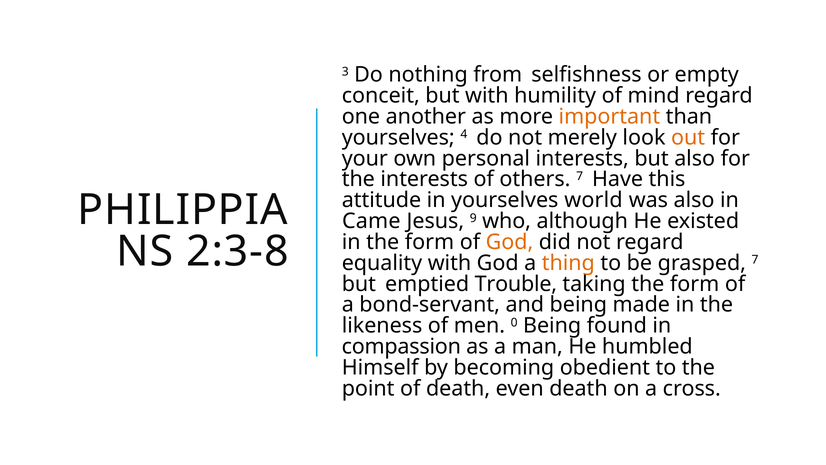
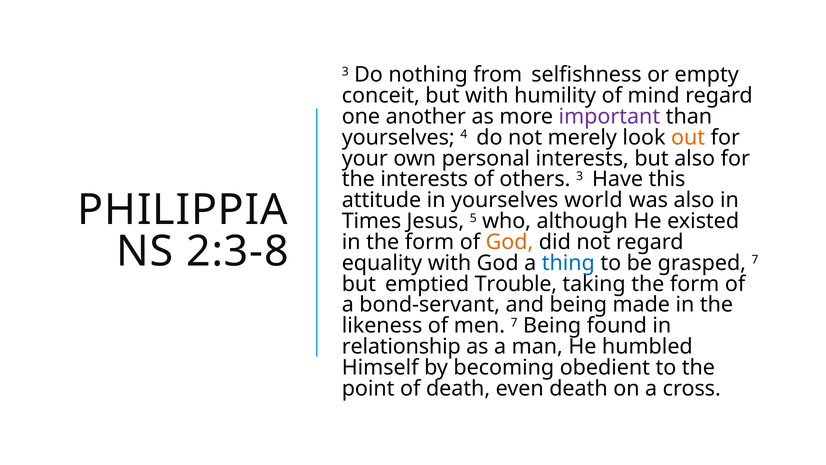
important colour: orange -> purple (609, 117)
others 7: 7 -> 3 (580, 176)
Came: Came -> Times (371, 221)
9: 9 -> 5 (473, 218)
thing colour: orange -> blue (568, 263)
men 0: 0 -> 7 (514, 323)
compassion: compassion -> relationship (401, 346)
